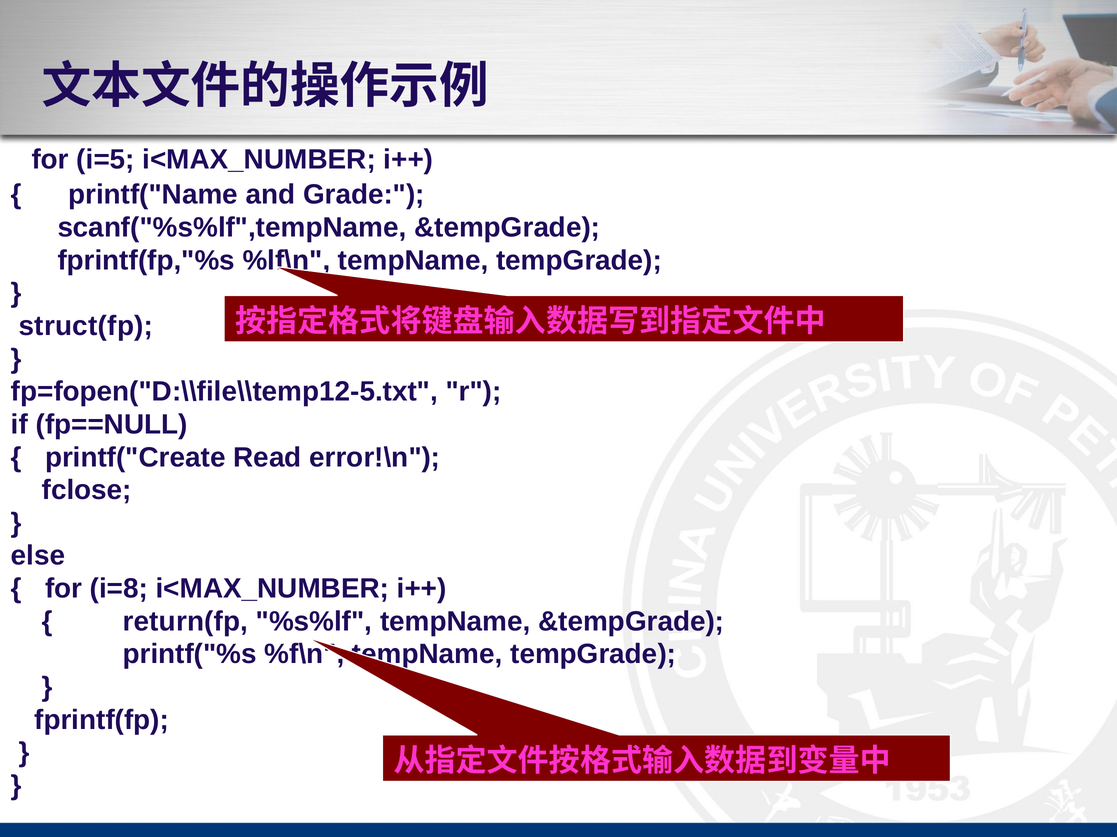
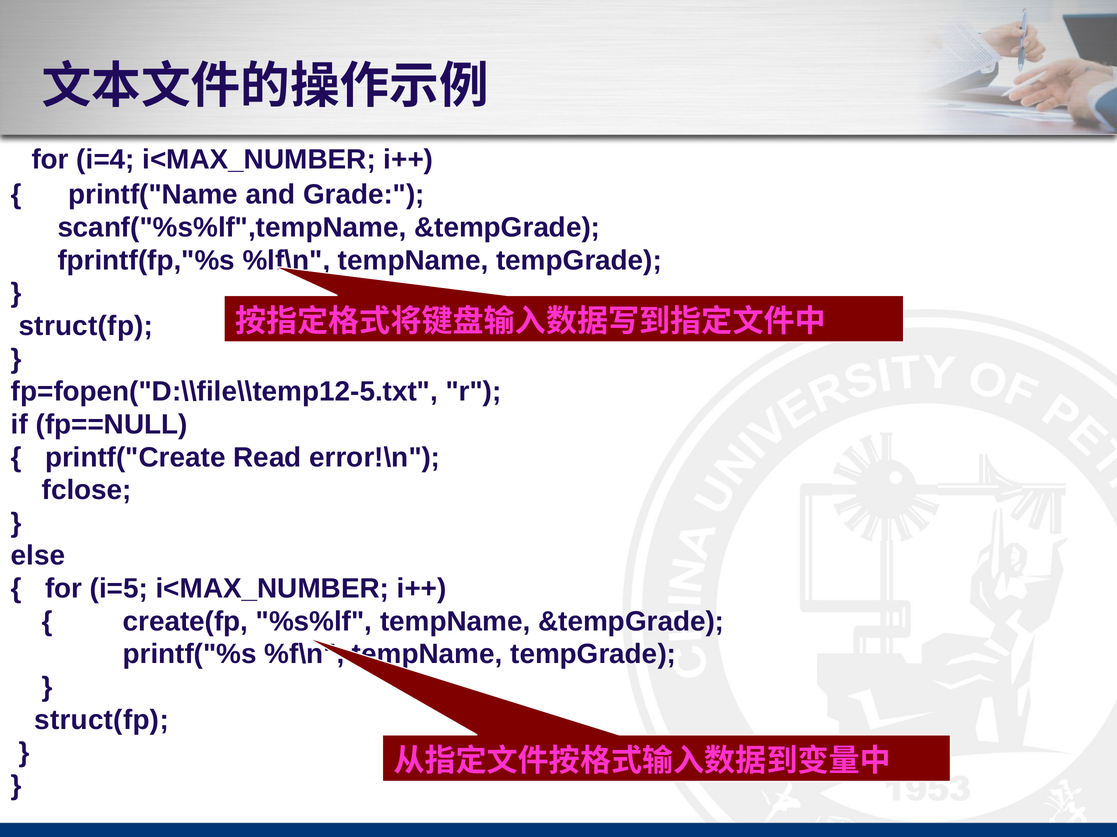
i=5: i=5 -> i=4 (106, 160)
i=8: i=8 -> i=5 (119, 589)
return(fp: return(fp -> create(fp (185, 622)
fprintf(fp: fprintf(fp -> struct(fp (102, 721)
